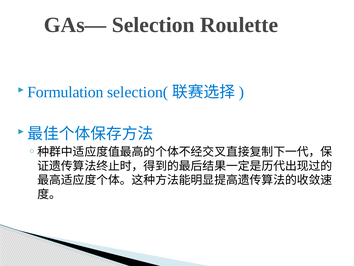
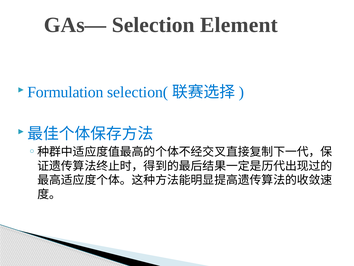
Roulette: Roulette -> Element (239, 25)
